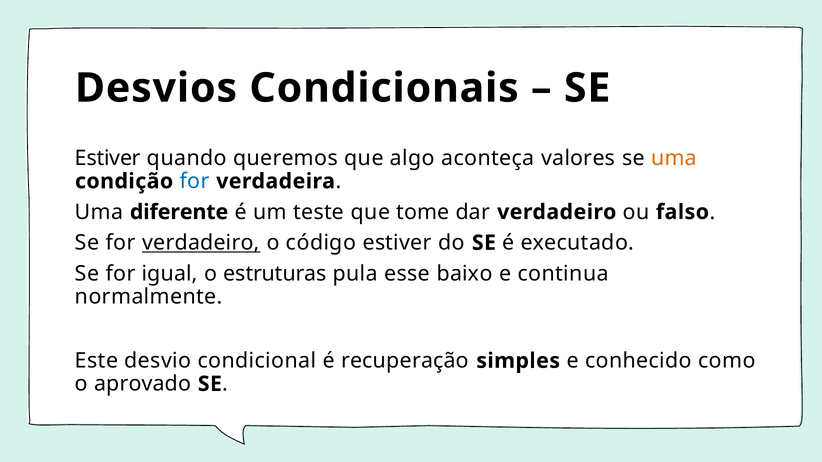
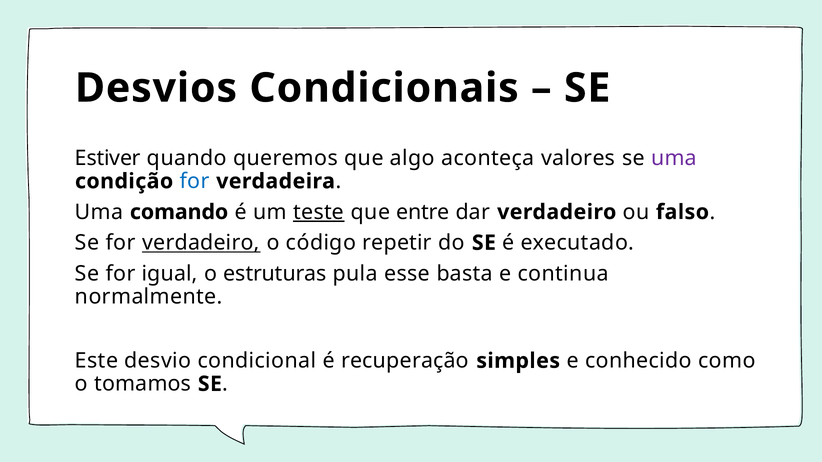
uma colour: orange -> purple (674, 158)
diferente: diferente -> comando (179, 212)
teste underline: none -> present (319, 212)
tome: tome -> entre (423, 212)
código estiver: estiver -> repetir (397, 243)
baixo: baixo -> basta (465, 274)
aprovado: aprovado -> tomamos (143, 384)
